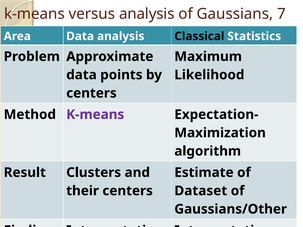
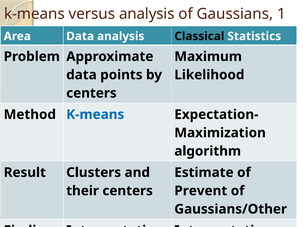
7: 7 -> 1 (281, 14)
K-means colour: purple -> blue (95, 115)
Dataset: Dataset -> Prevent (201, 191)
